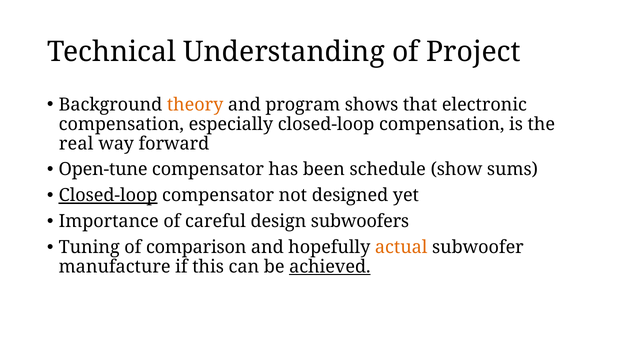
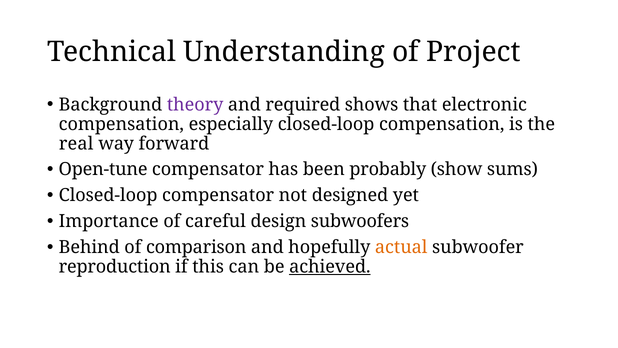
theory colour: orange -> purple (195, 104)
program: program -> required (303, 104)
schedule: schedule -> probably (388, 169)
Closed-loop underline: present -> none (108, 195)
Tuning: Tuning -> Behind (89, 247)
manufacture: manufacture -> reproduction (115, 267)
